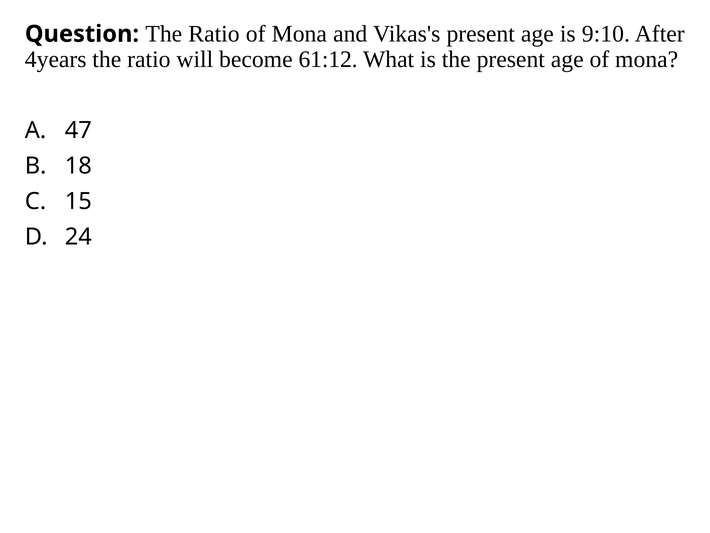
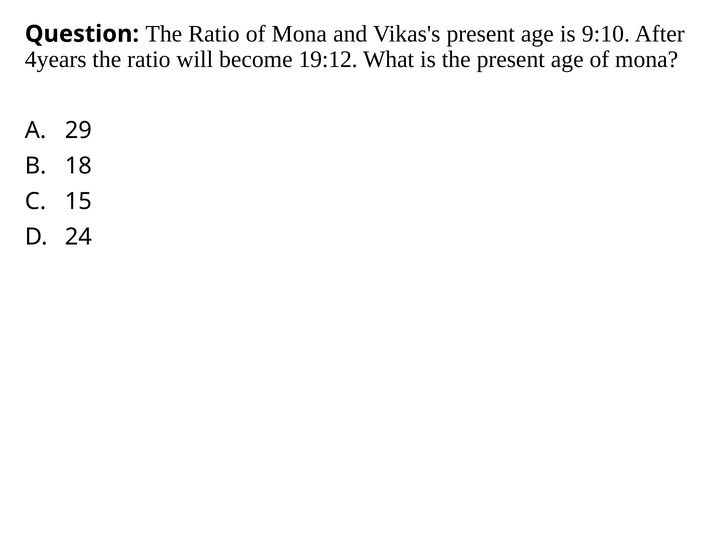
61:12: 61:12 -> 19:12 (328, 59)
47: 47 -> 29 (78, 130)
